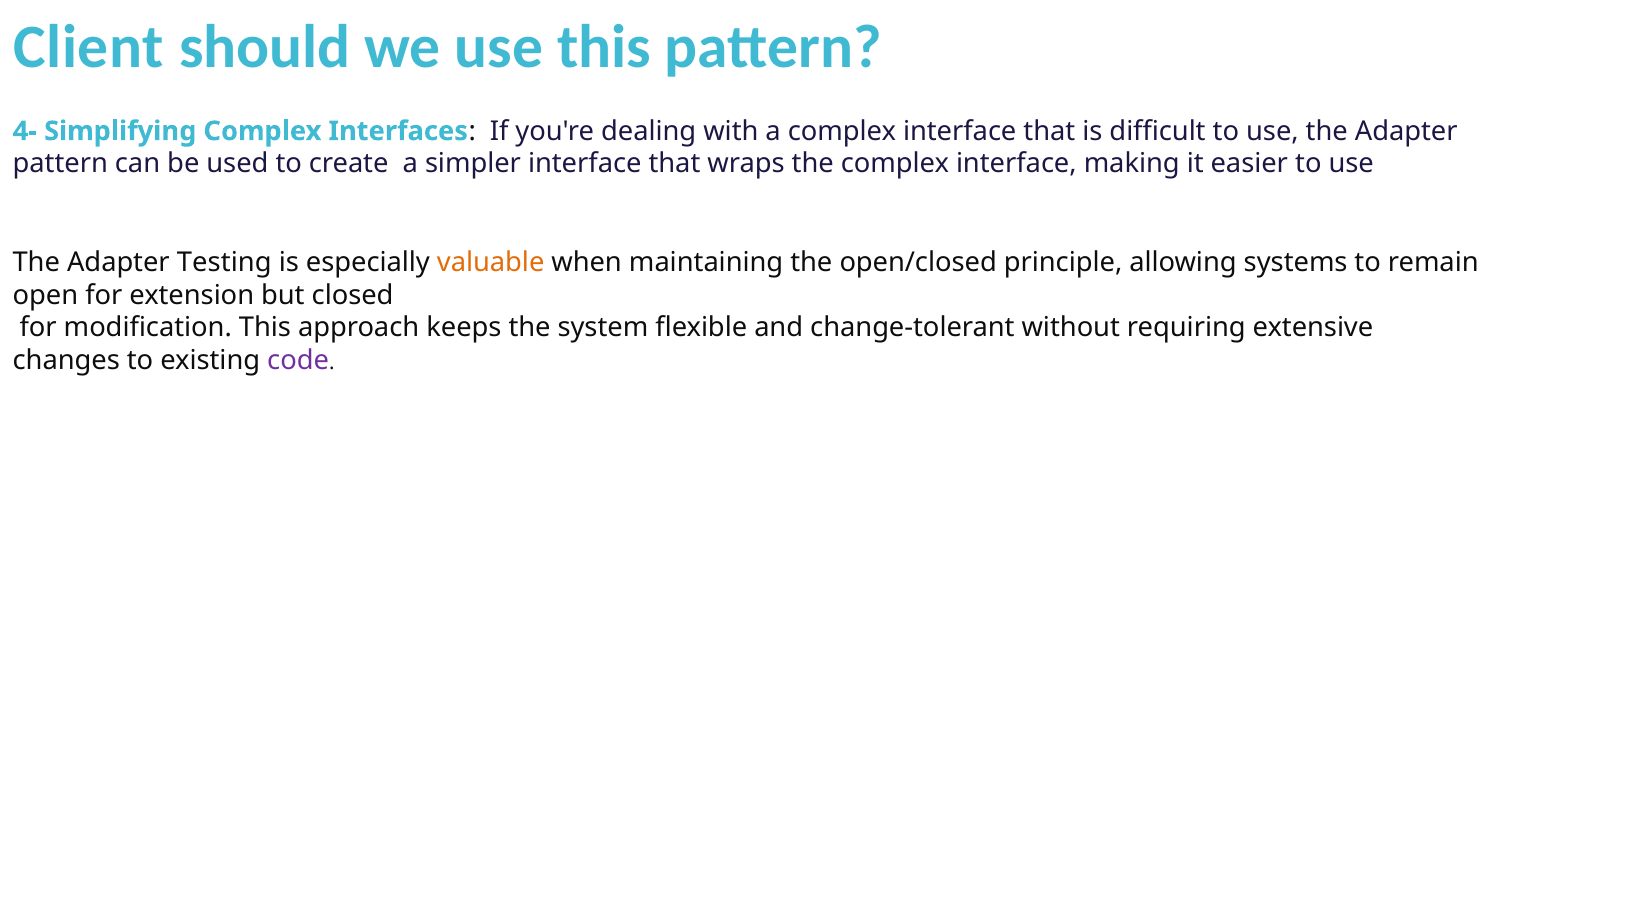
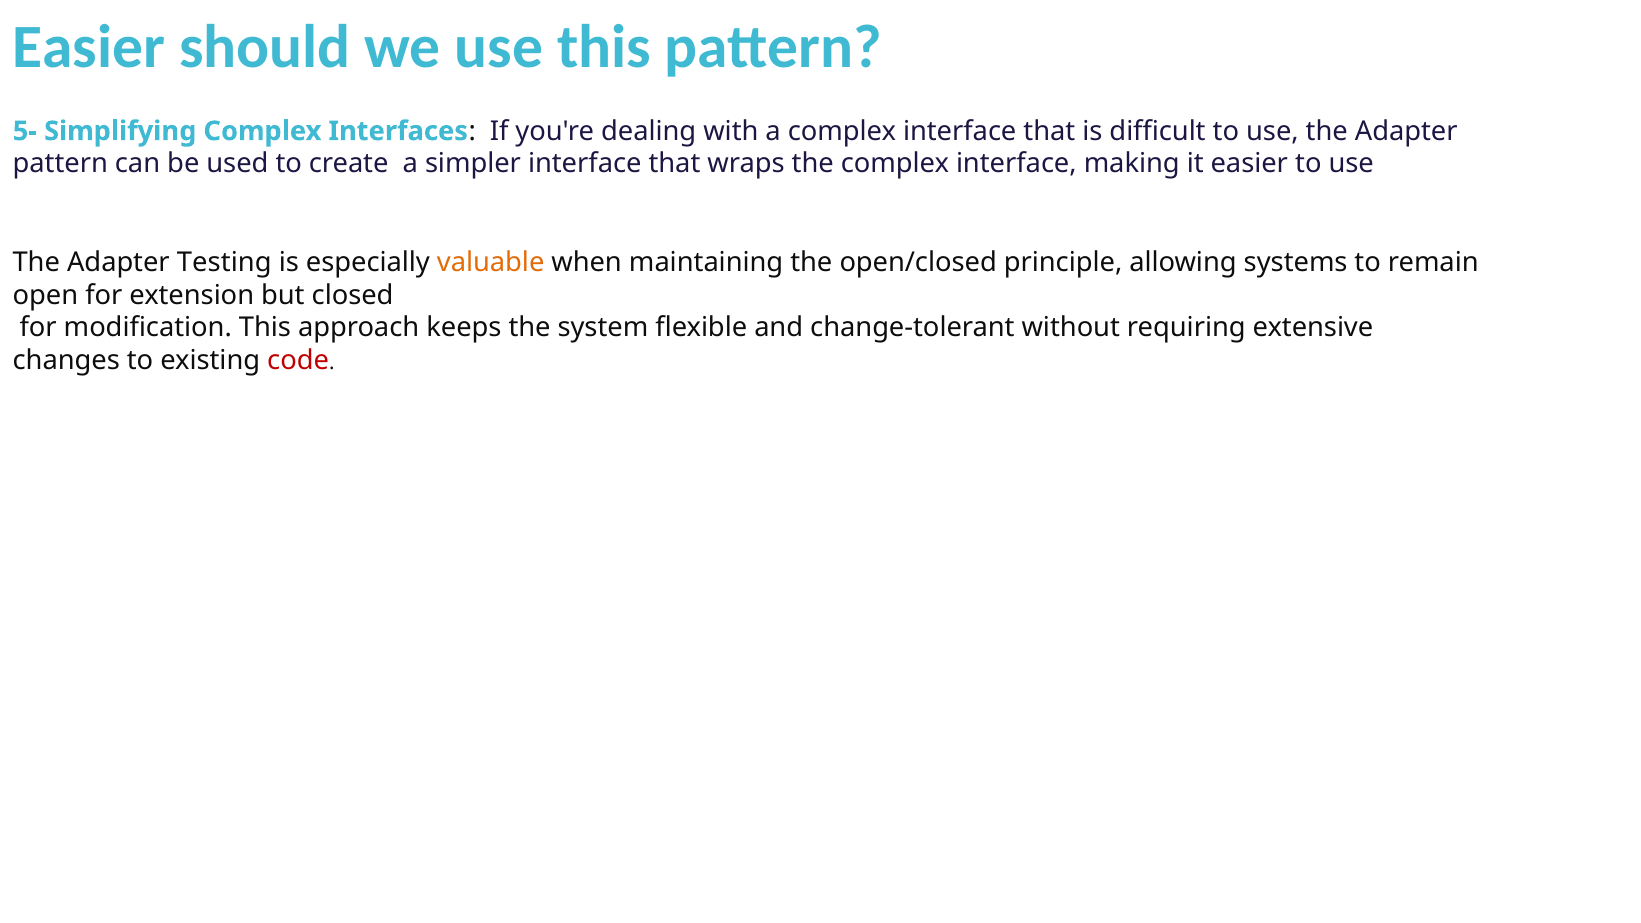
Client: Client -> Easier (89, 47)
4-: 4- -> 5- (25, 131)
code colour: purple -> red (298, 361)
